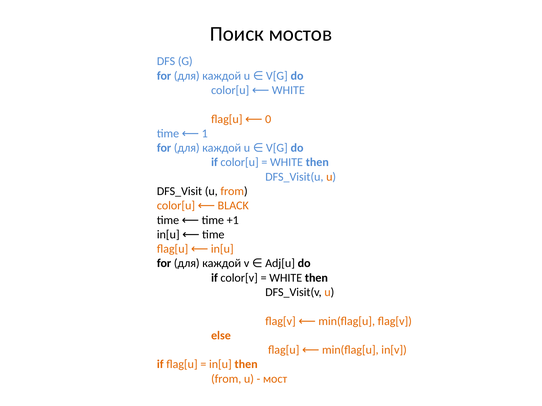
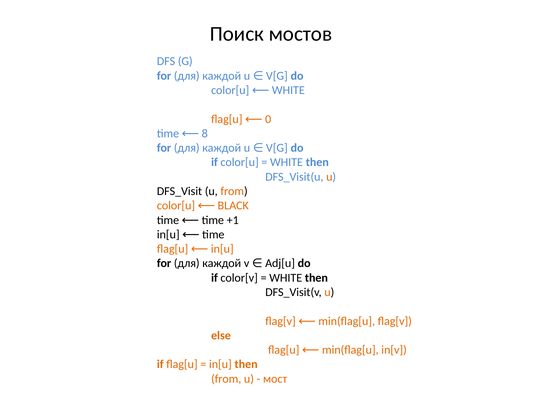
1: 1 -> 8 (205, 134)
